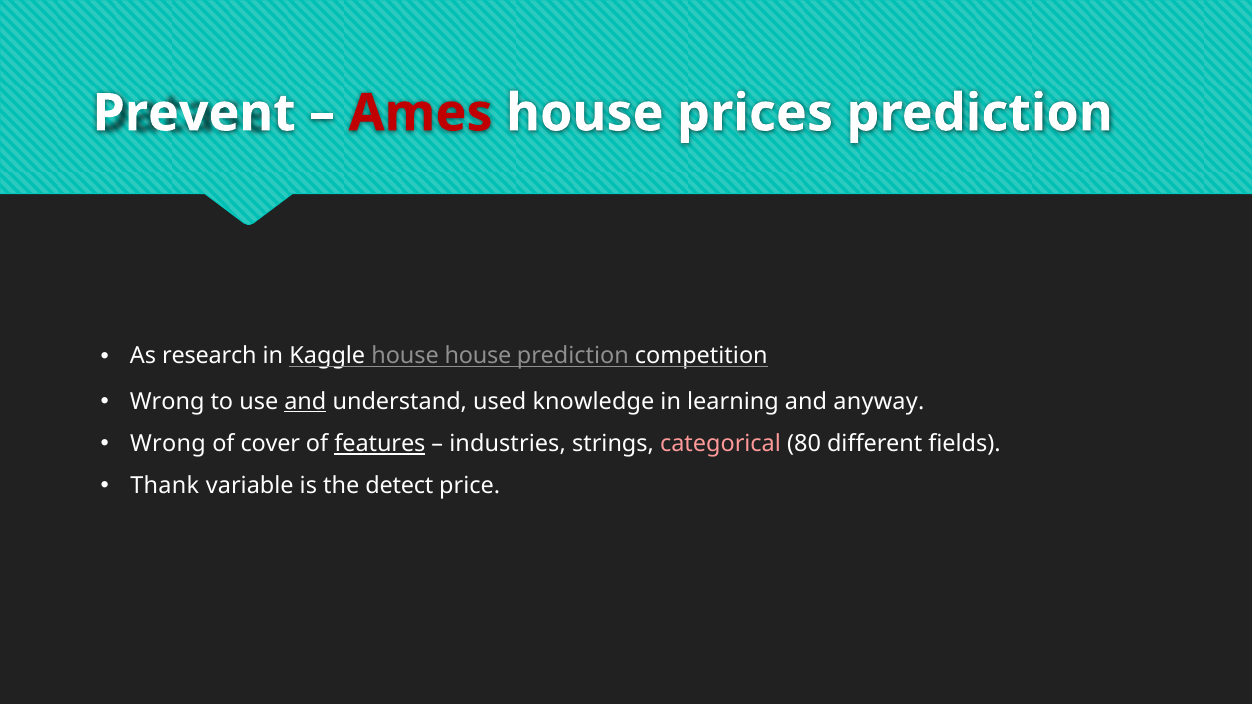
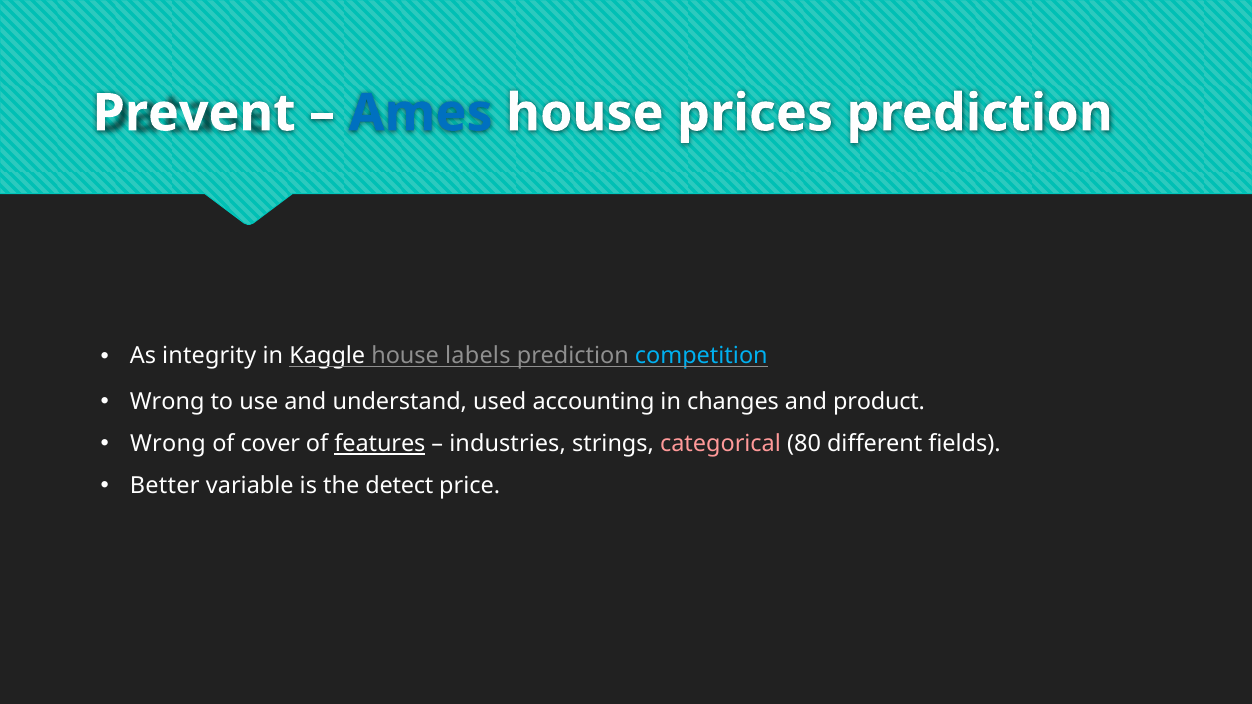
Ames colour: red -> blue (421, 113)
research: research -> integrity (209, 356)
house house: house -> labels (478, 356)
competition colour: white -> light blue (701, 356)
and underline: present -> none (305, 402)
knowledge: knowledge -> accounting (593, 402)
learning: learning -> changes (733, 402)
anyway: anyway -> product (879, 402)
Thank: Thank -> Better (165, 486)
